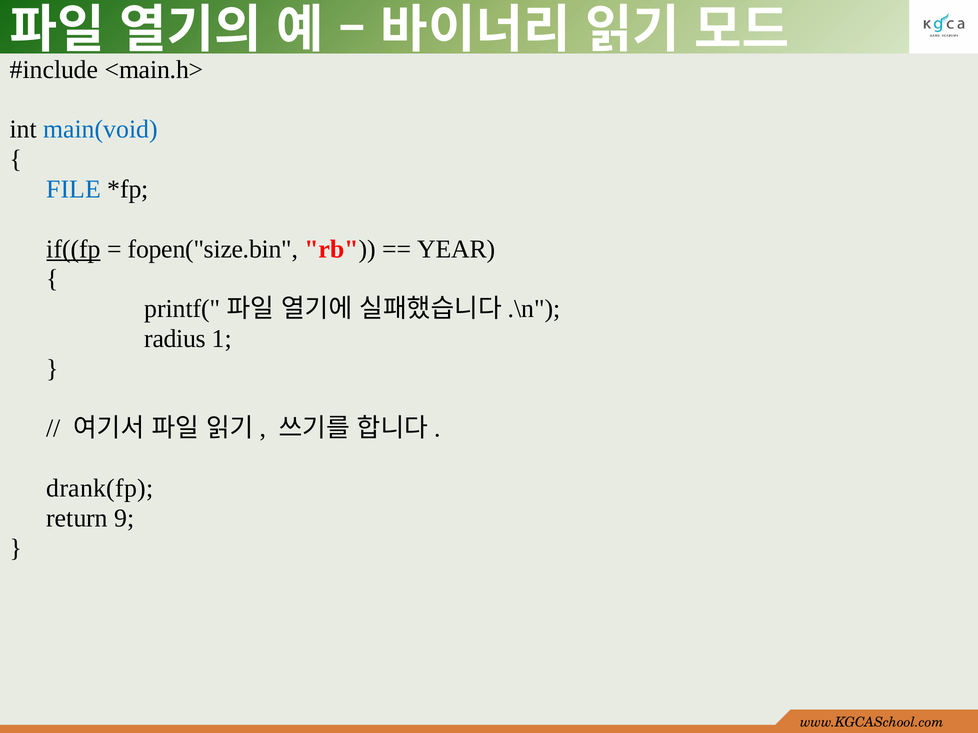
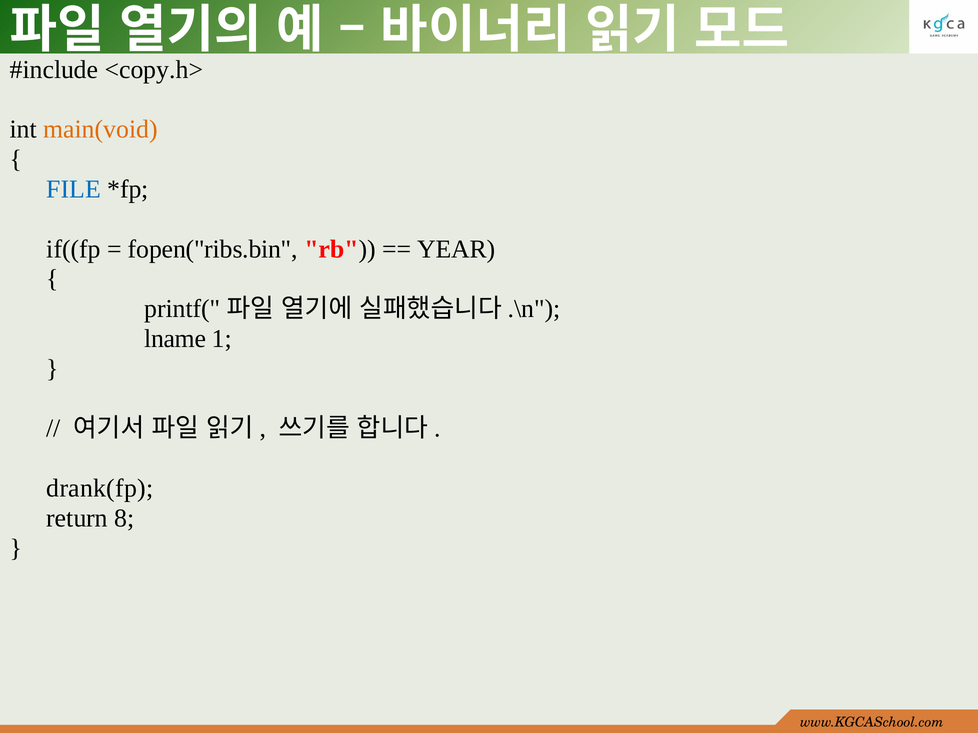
<main.h>: <main.h> -> <copy.h> (154, 70)
main(void colour: blue -> orange (100, 130)
if((fp underline: present -> none (74, 249)
fopen("size.bin: fopen("size.bin -> fopen("ribs.bin (213, 249)
radius: radius -> lname (175, 339)
9: 9 -> 8 (124, 518)
